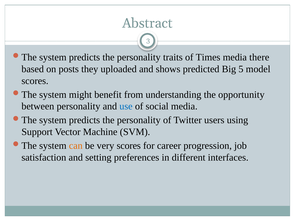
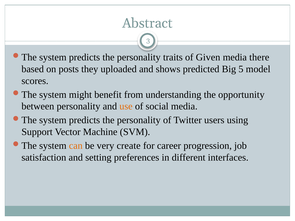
Times: Times -> Given (208, 57)
use colour: blue -> orange (126, 106)
very scores: scores -> create (129, 146)
